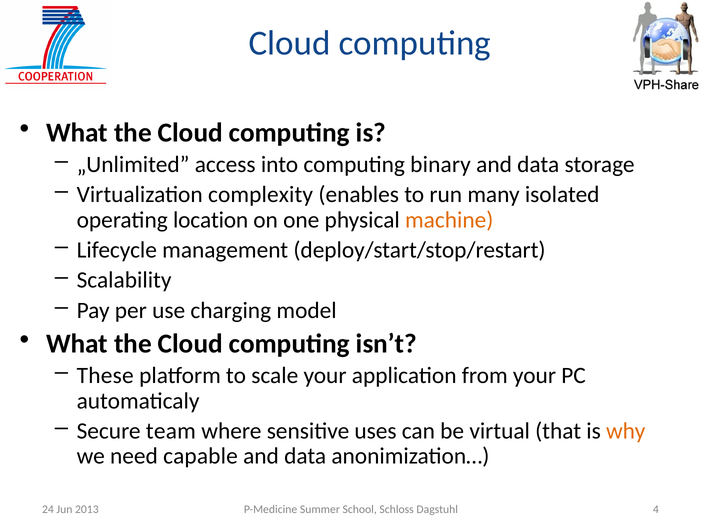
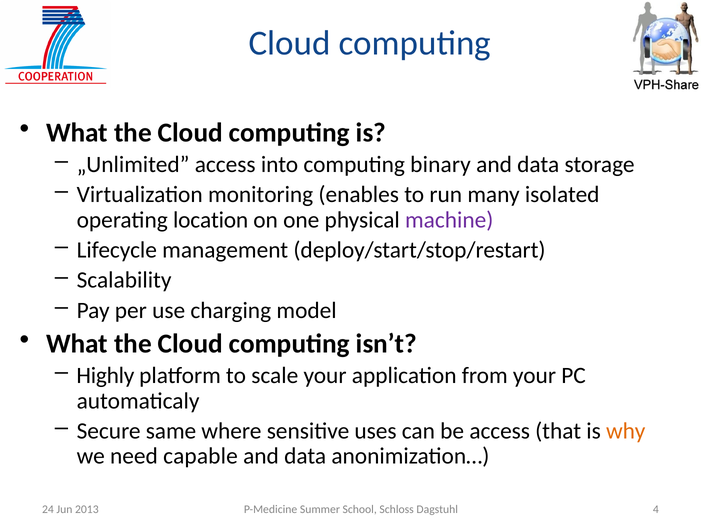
complexity: complexity -> monitoring (261, 195)
machine colour: orange -> purple (449, 220)
These: These -> Highly (105, 375)
team: team -> same (171, 431)
be virtual: virtual -> access (500, 431)
